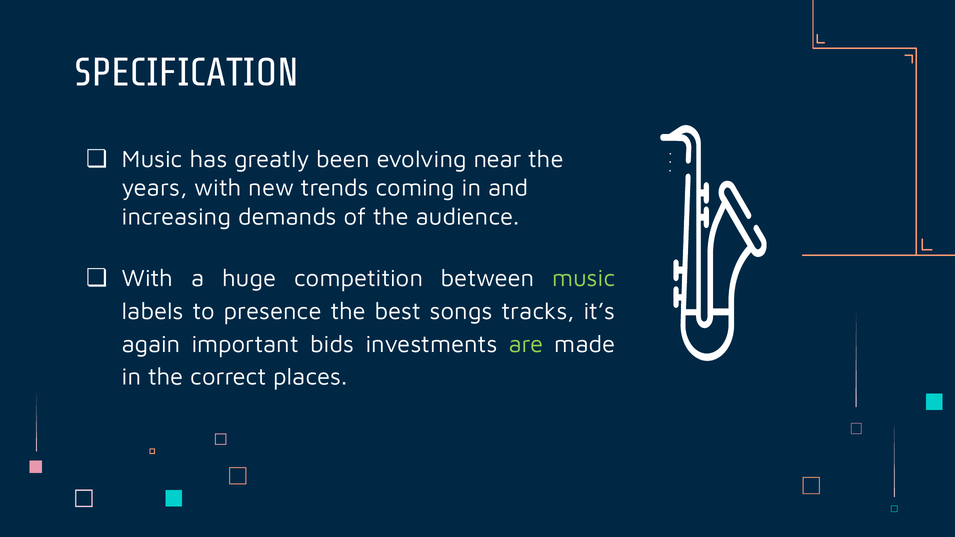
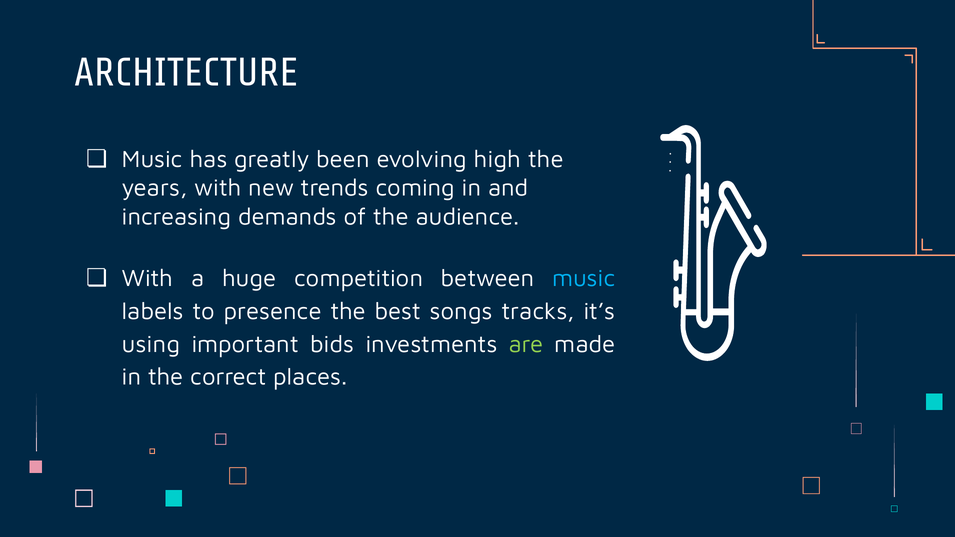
SPECIFICATION: SPECIFICATION -> ARCHITECTURE (186, 73)
near: near -> high (497, 160)
music colour: light green -> light blue (584, 278)
again: again -> using (151, 344)
